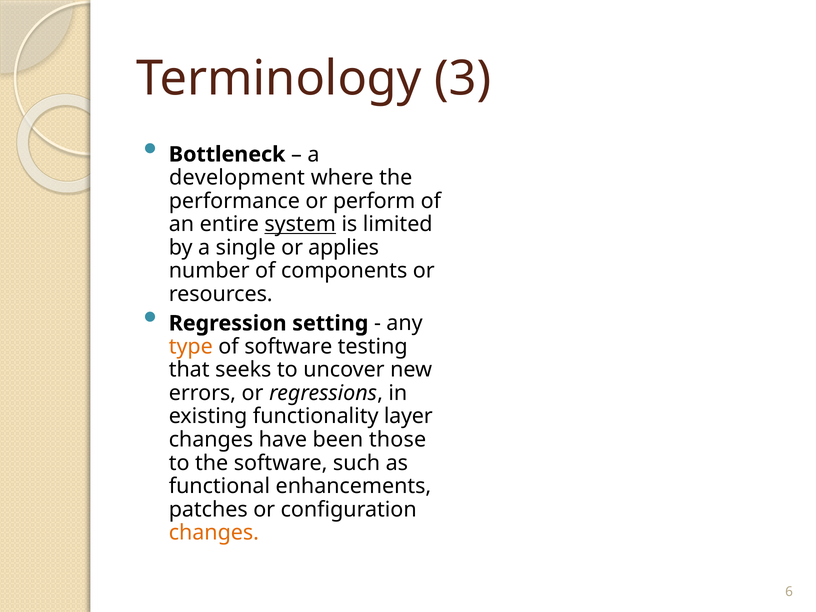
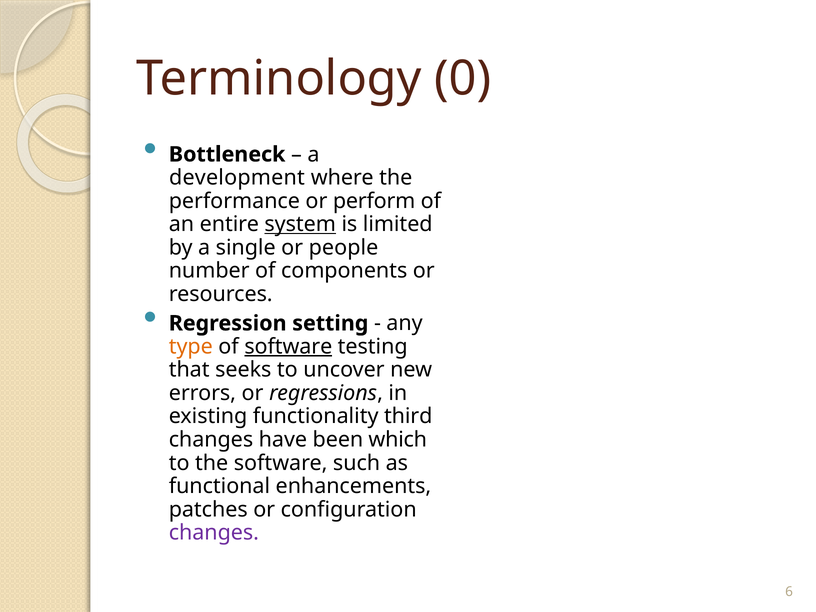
3: 3 -> 0 (463, 79)
applies: applies -> people (343, 247)
software underline: none -> present (288, 347)
layer: layer -> third (408, 416)
those: those -> which (398, 440)
changes colour: orange -> purple (214, 533)
